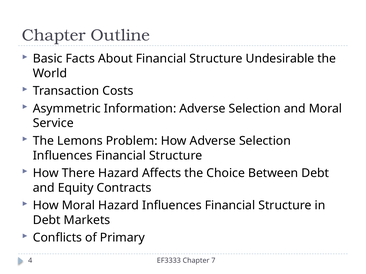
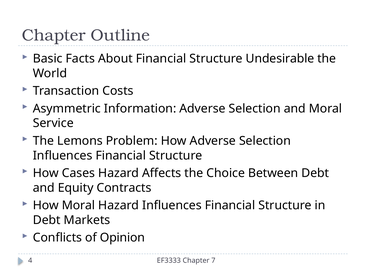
There: There -> Cases (78, 173)
Primary: Primary -> Opinion (122, 238)
